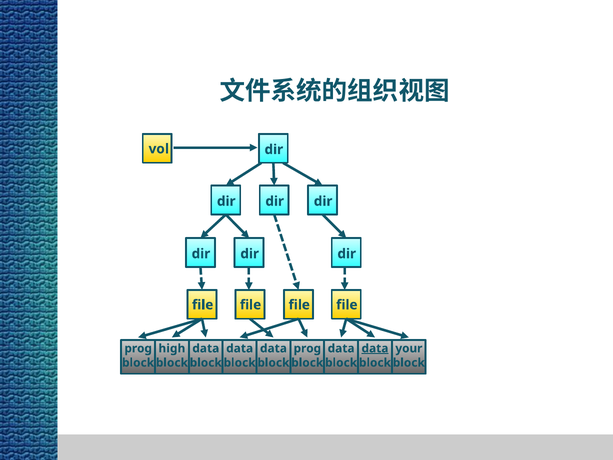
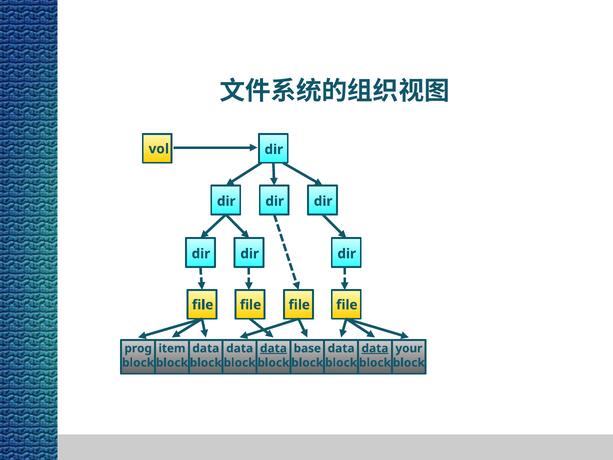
high: high -> item (172, 348)
data underline: none -> present (273, 348)
prog: prog -> base (307, 348)
